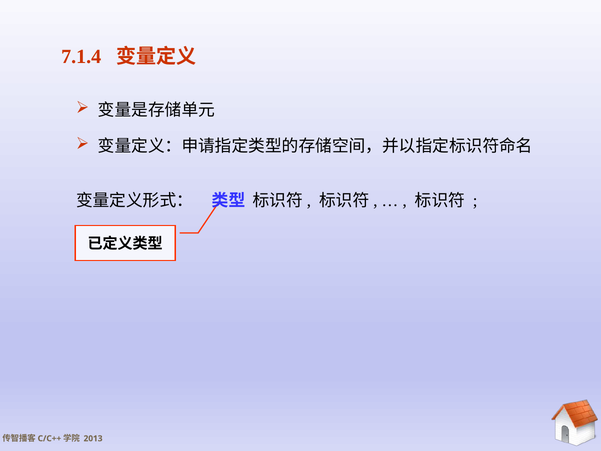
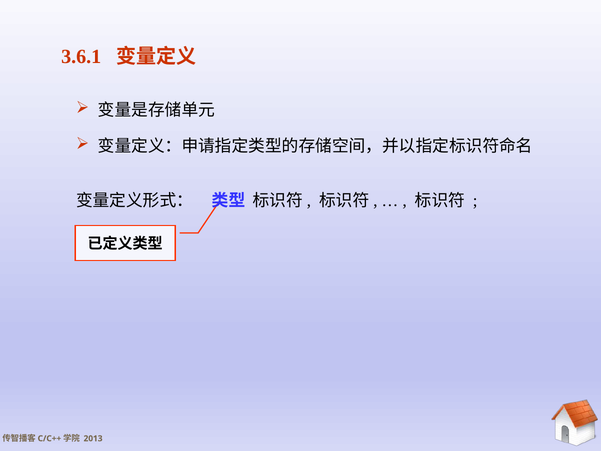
7.1.4: 7.1.4 -> 3.6.1 (81, 57)
